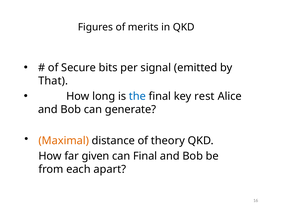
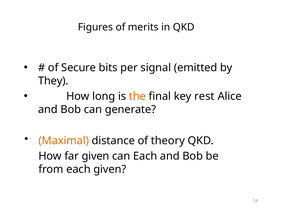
That: That -> They (53, 81)
the colour: blue -> orange (137, 96)
can Final: Final -> Each (145, 156)
each apart: apart -> given (110, 169)
